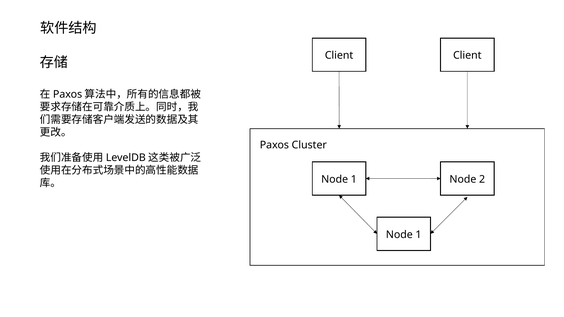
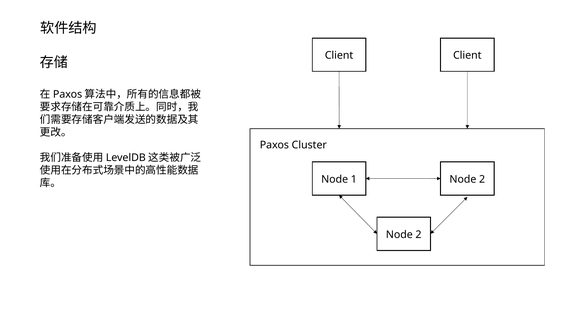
1: 1 -> 2 (419, 235)
